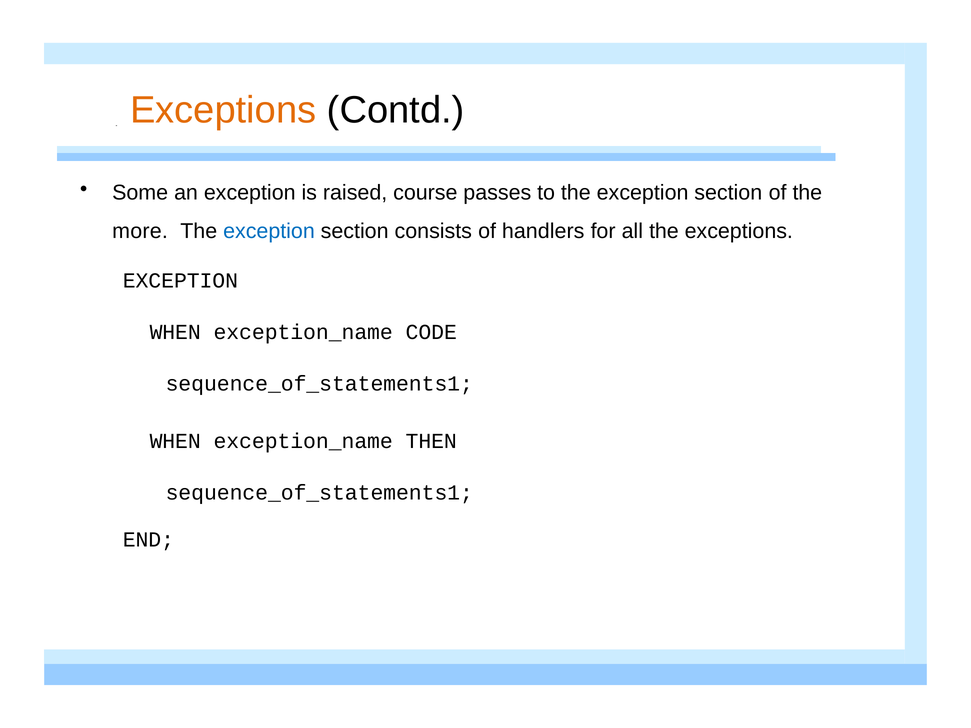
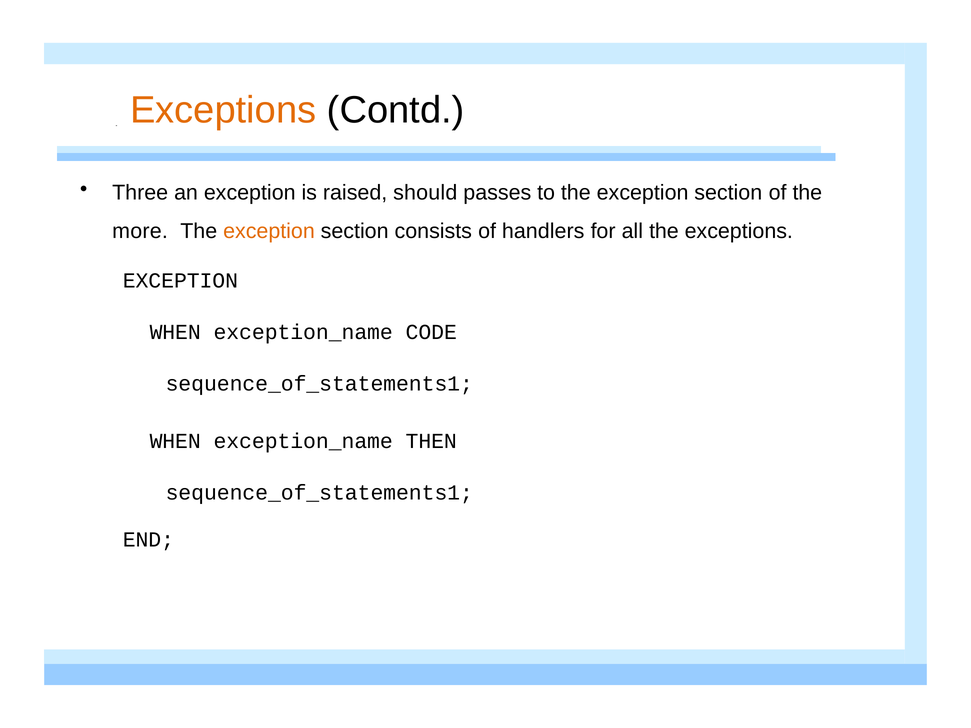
Some: Some -> Three (140, 193)
course: course -> should (425, 193)
exception colour: blue -> orange (269, 231)
